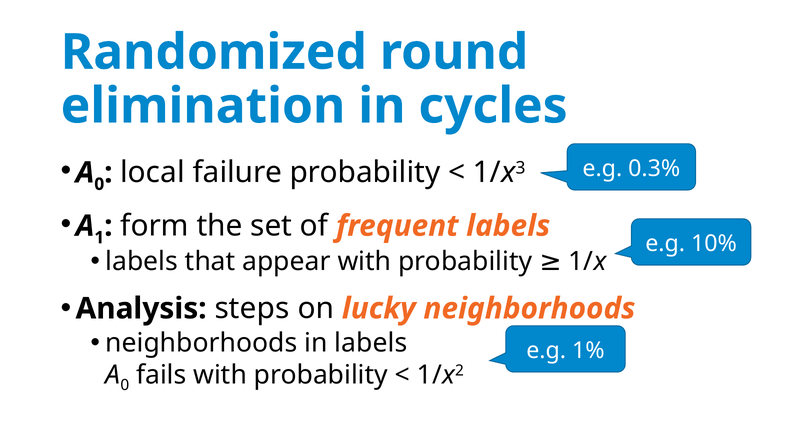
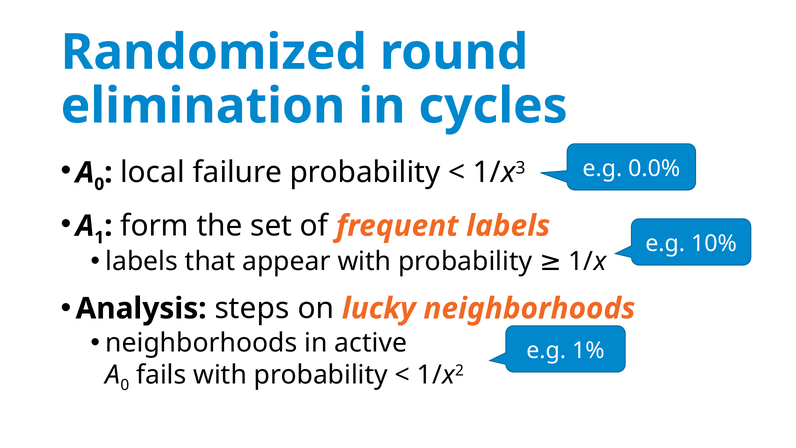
0.3%: 0.3% -> 0.0% (654, 168)
in labels: labels -> active (371, 343)
